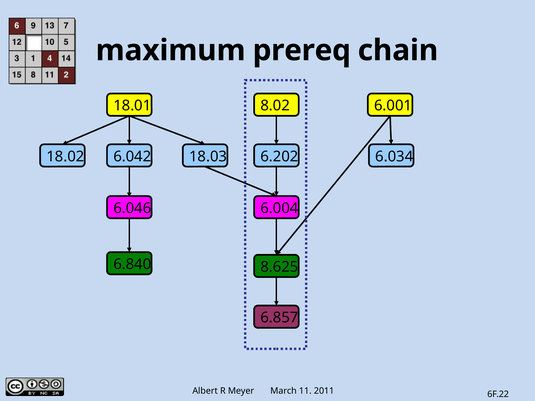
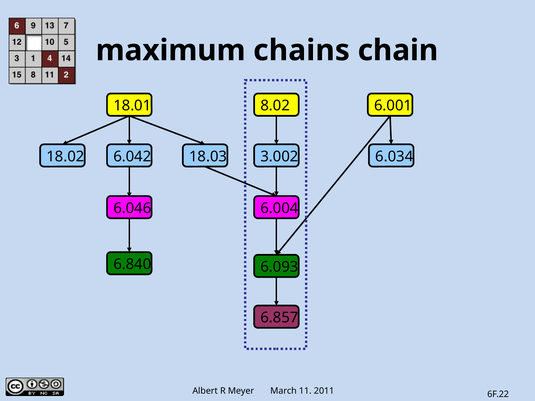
prereq: prereq -> chains (302, 50)
6.202: 6.202 -> 3.002 (279, 157)
8.625: 8.625 -> 6.093 (279, 267)
